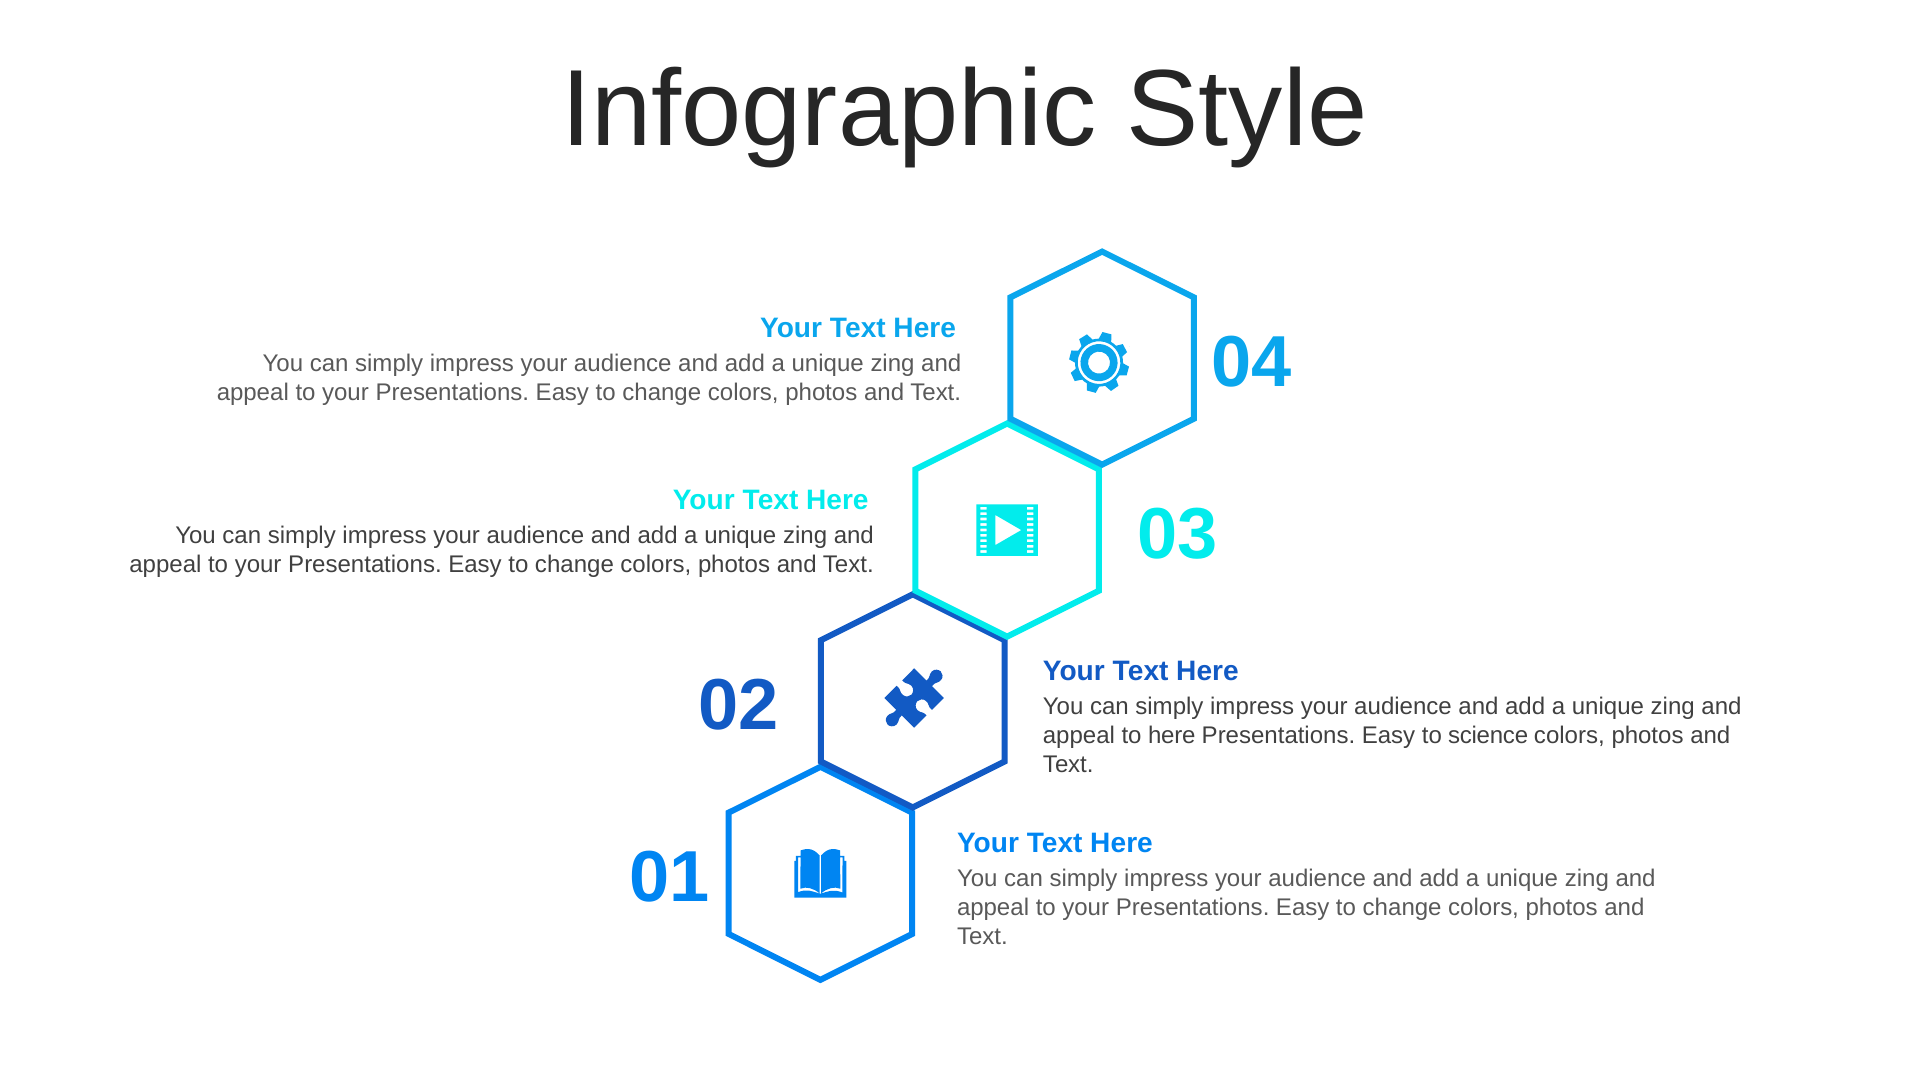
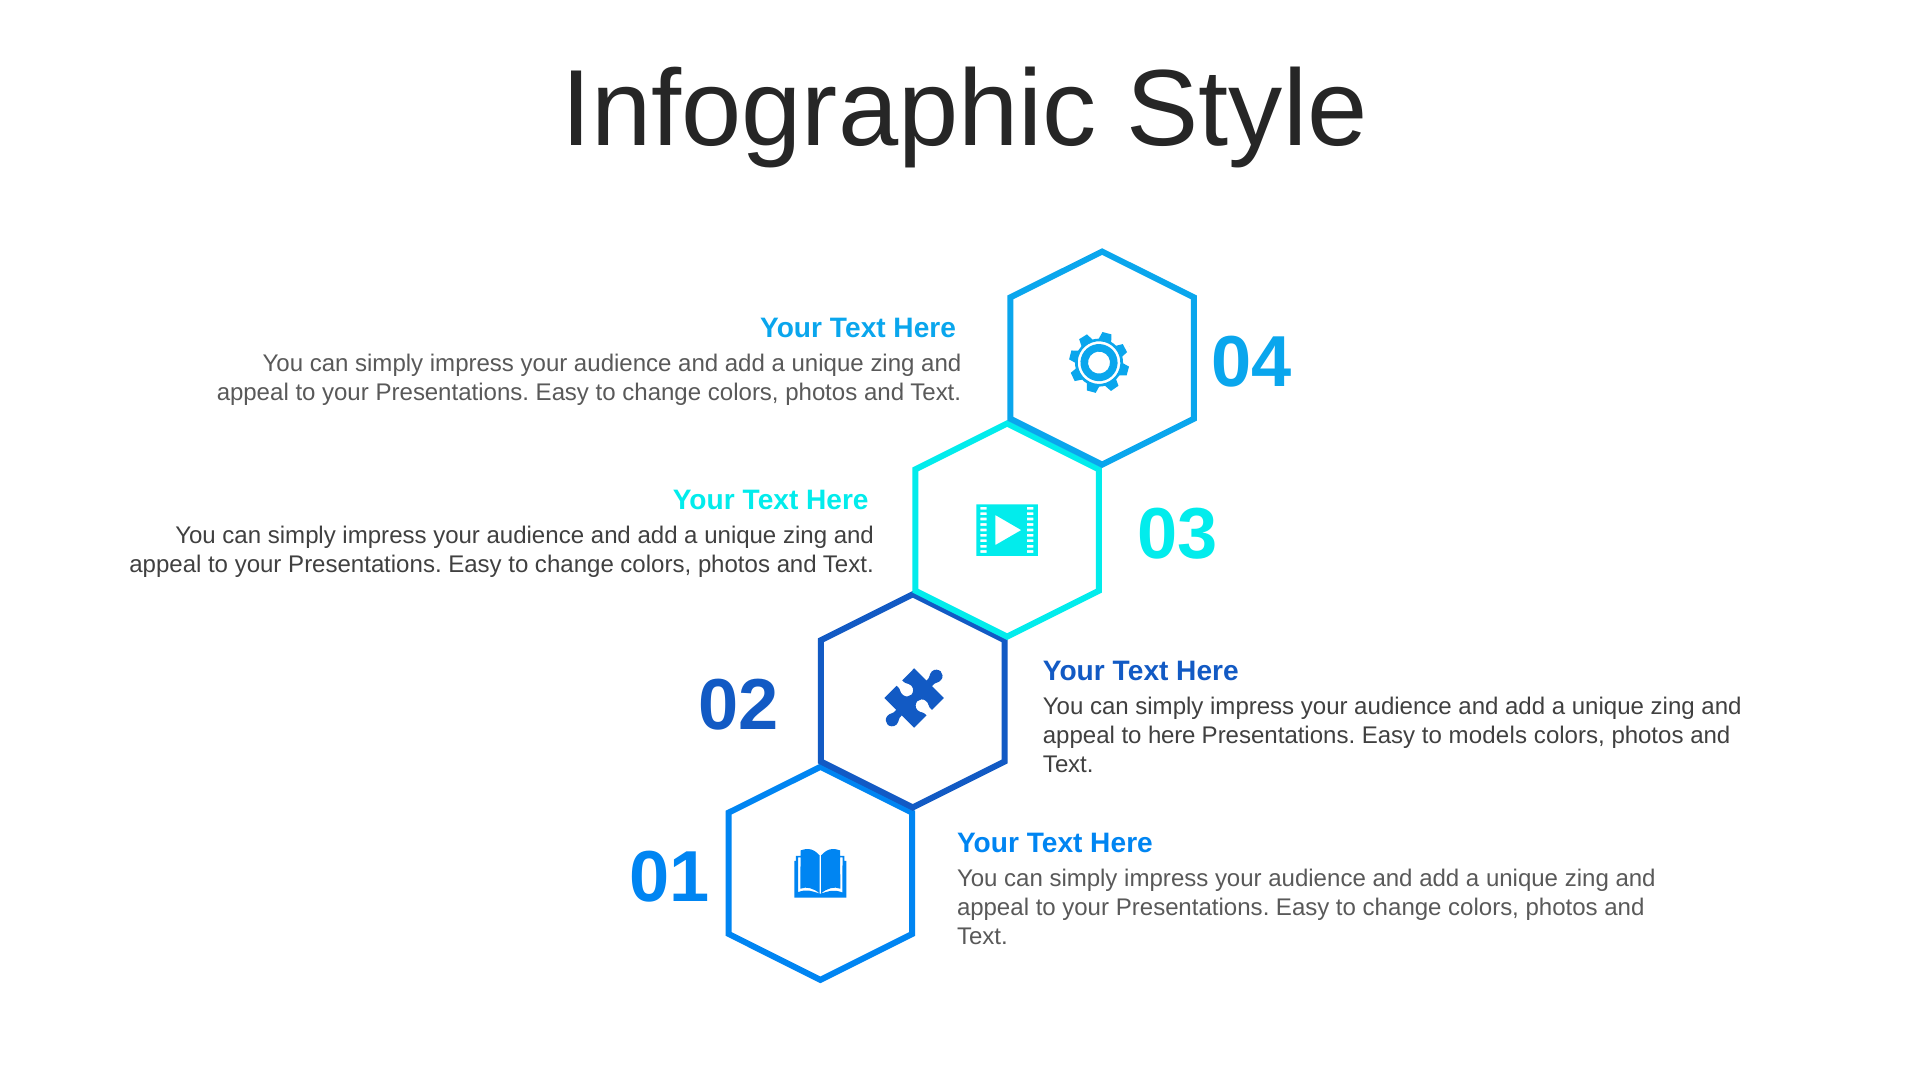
science: science -> models (1488, 735)
